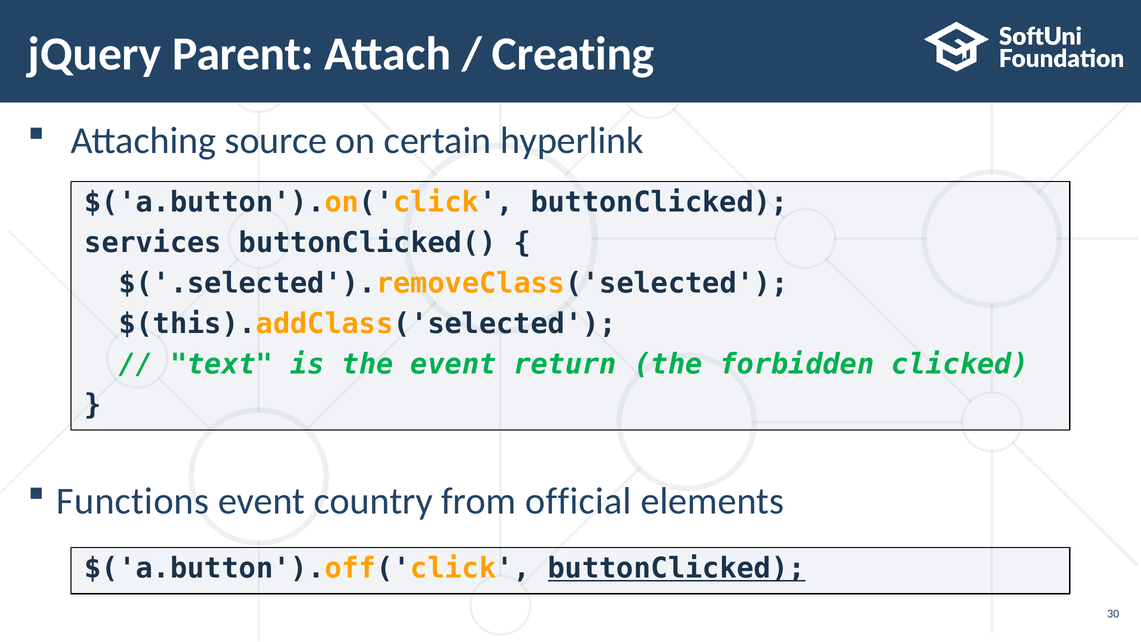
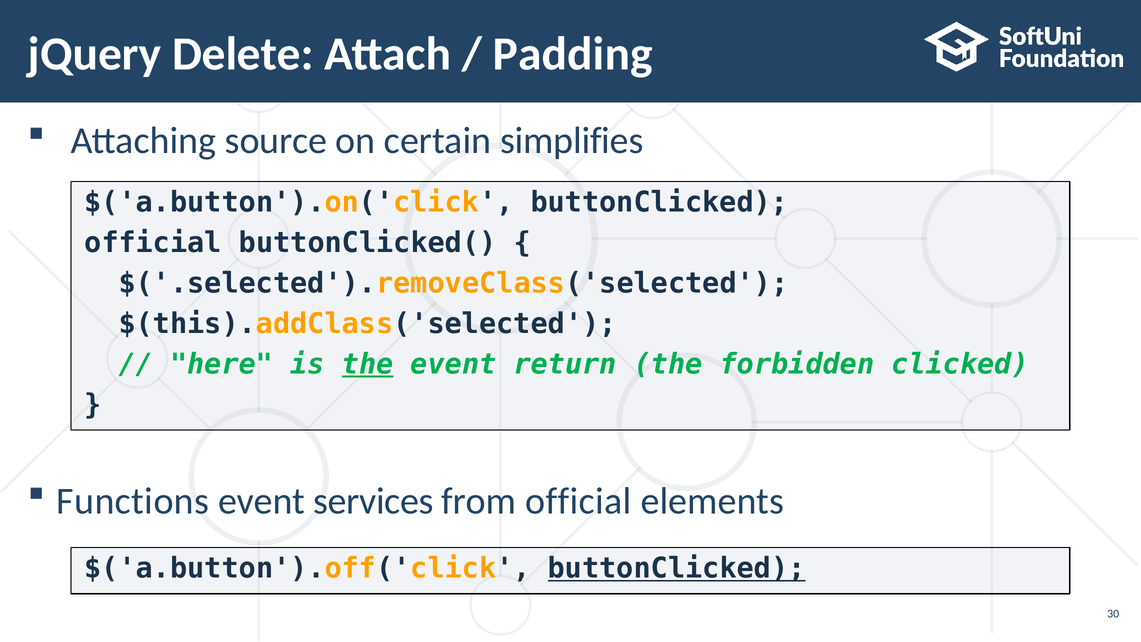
Parent: Parent -> Delete (243, 54)
Creating: Creating -> Padding (573, 54)
hyperlink: hyperlink -> simplifies (572, 141)
services: services -> official (153, 243)
text: text -> here (222, 364)
the underline: none -> present (368, 364)
country: country -> services (373, 501)
